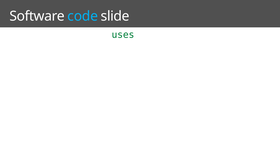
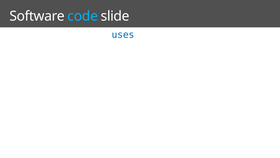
uses colour: green -> blue (123, 35)
